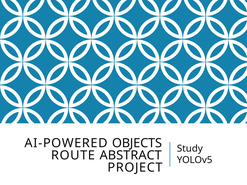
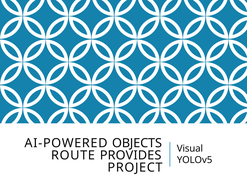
Study: Study -> Visual (190, 149)
ABSTRACT: ABSTRACT -> PROVIDES (131, 156)
